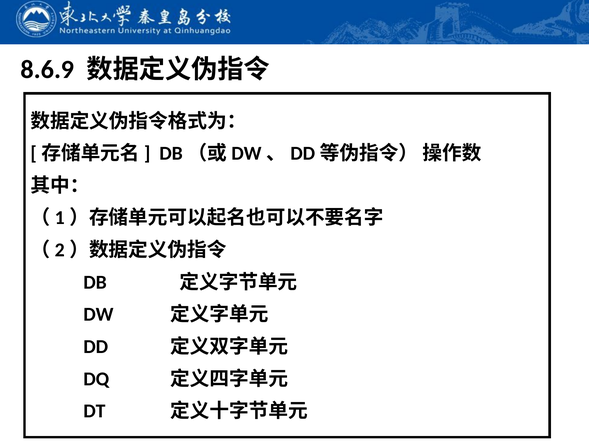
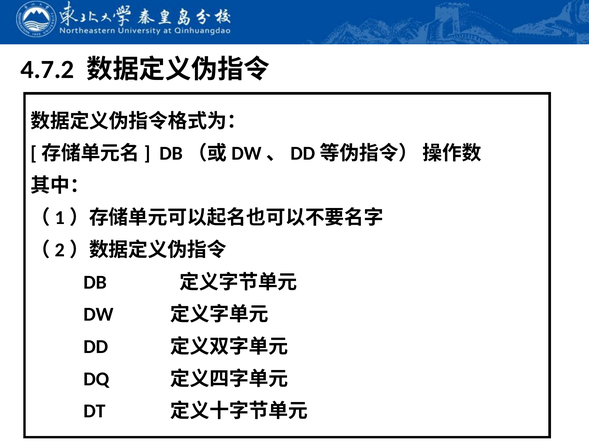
8.6.9: 8.6.9 -> 4.7.2 (47, 69)
